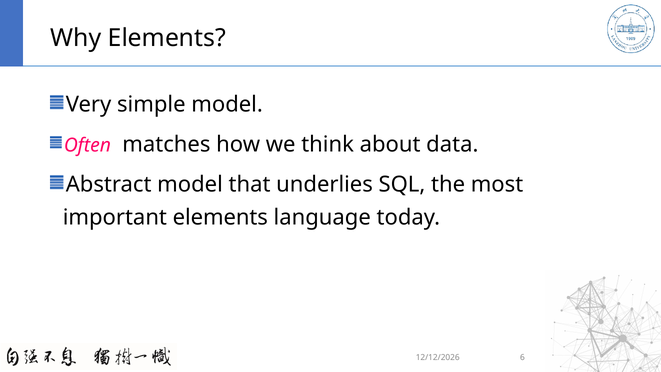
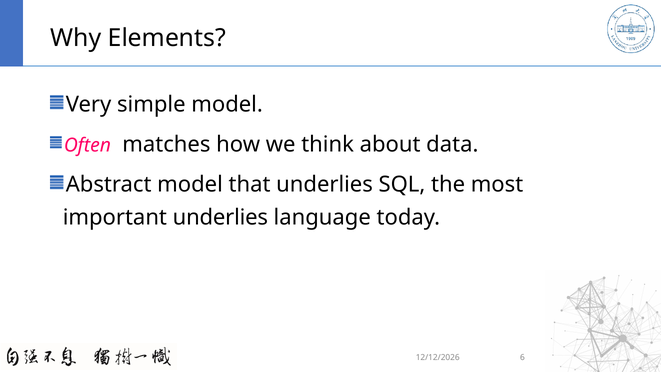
important elements: elements -> underlies (220, 217)
